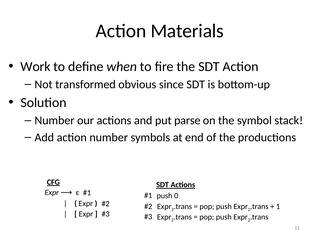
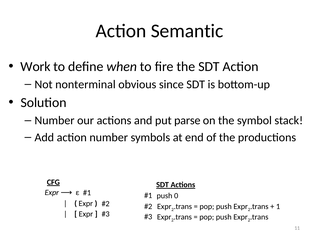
Materials: Materials -> Semantic (187, 31)
transformed: transformed -> nonterminal (85, 84)
